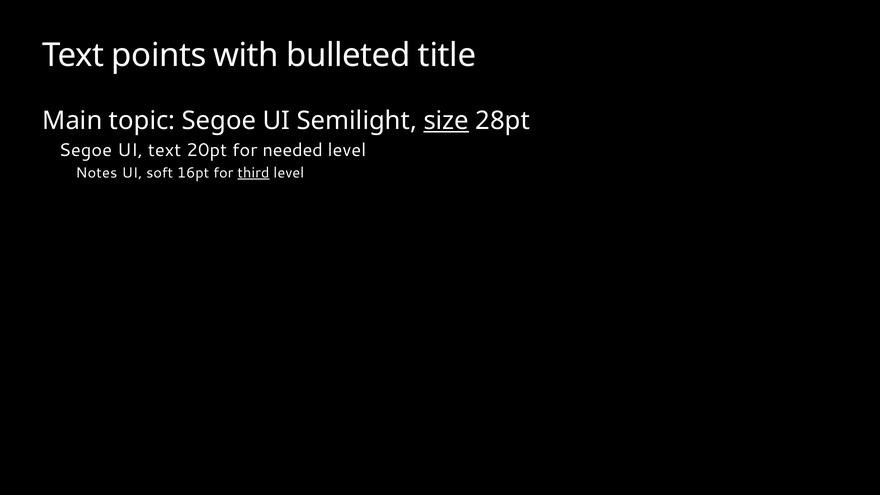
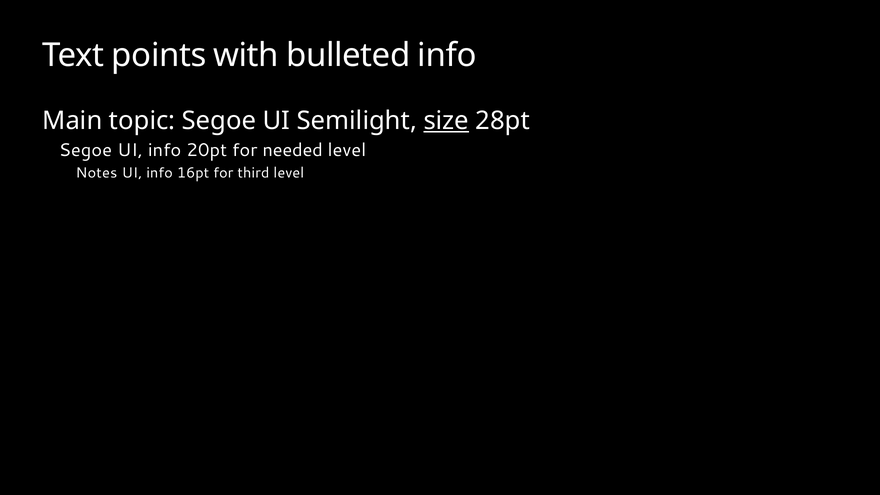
bulleted title: title -> info (447, 55)
Segoe UI text: text -> info (165, 150)
soft: soft -> info (160, 173)
third underline: present -> none (253, 173)
